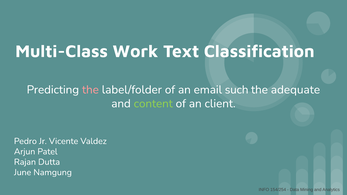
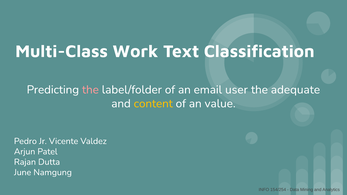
such: such -> user (236, 90)
content colour: light green -> yellow (153, 104)
client: client -> value (220, 104)
